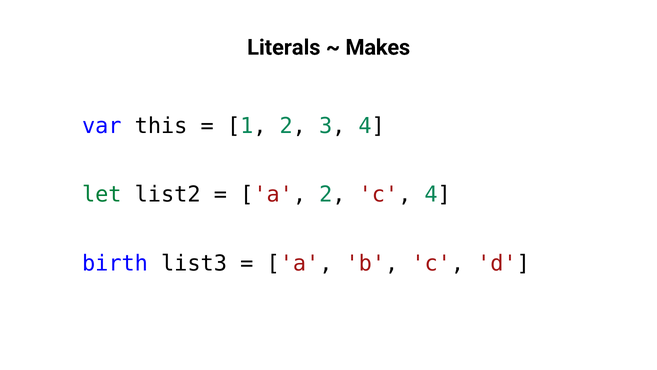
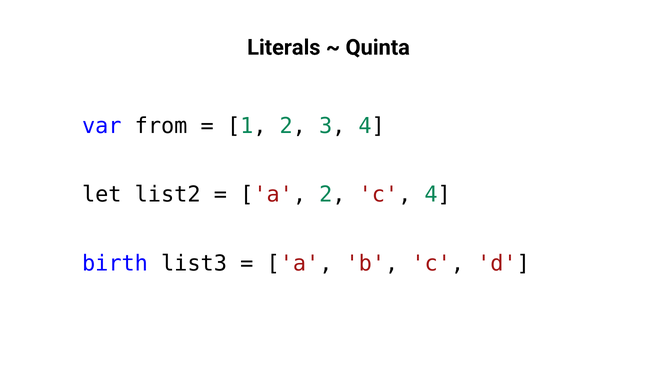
Makes: Makes -> Quinta (378, 47)
this: this -> from (161, 126)
let colour: green -> black (102, 194)
